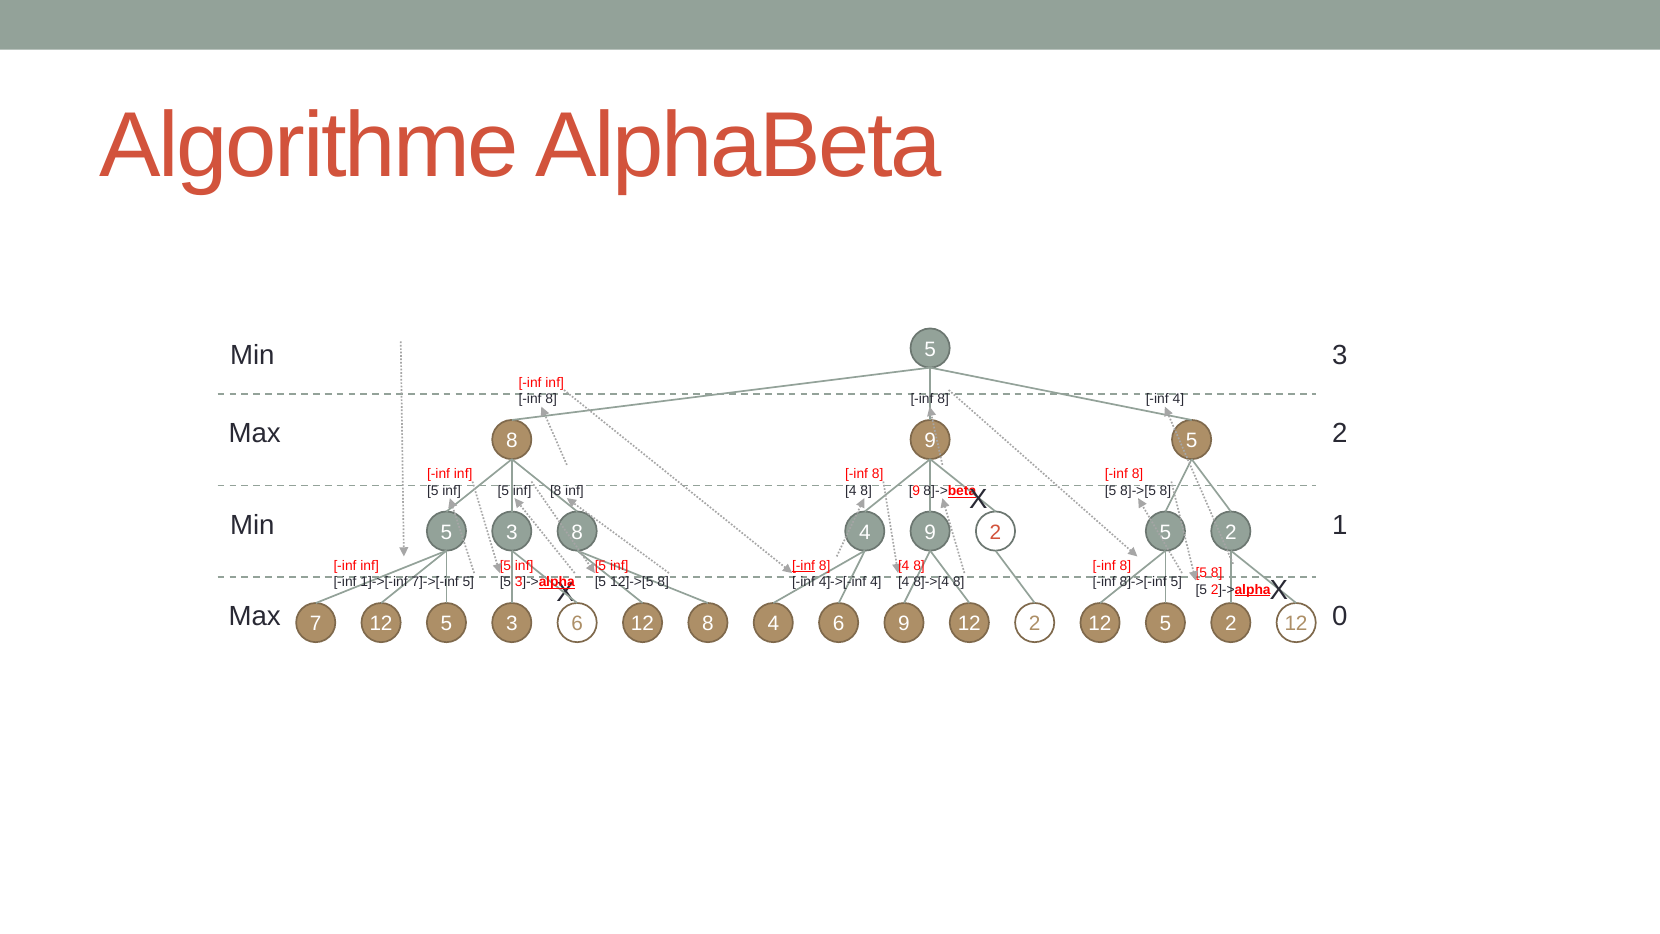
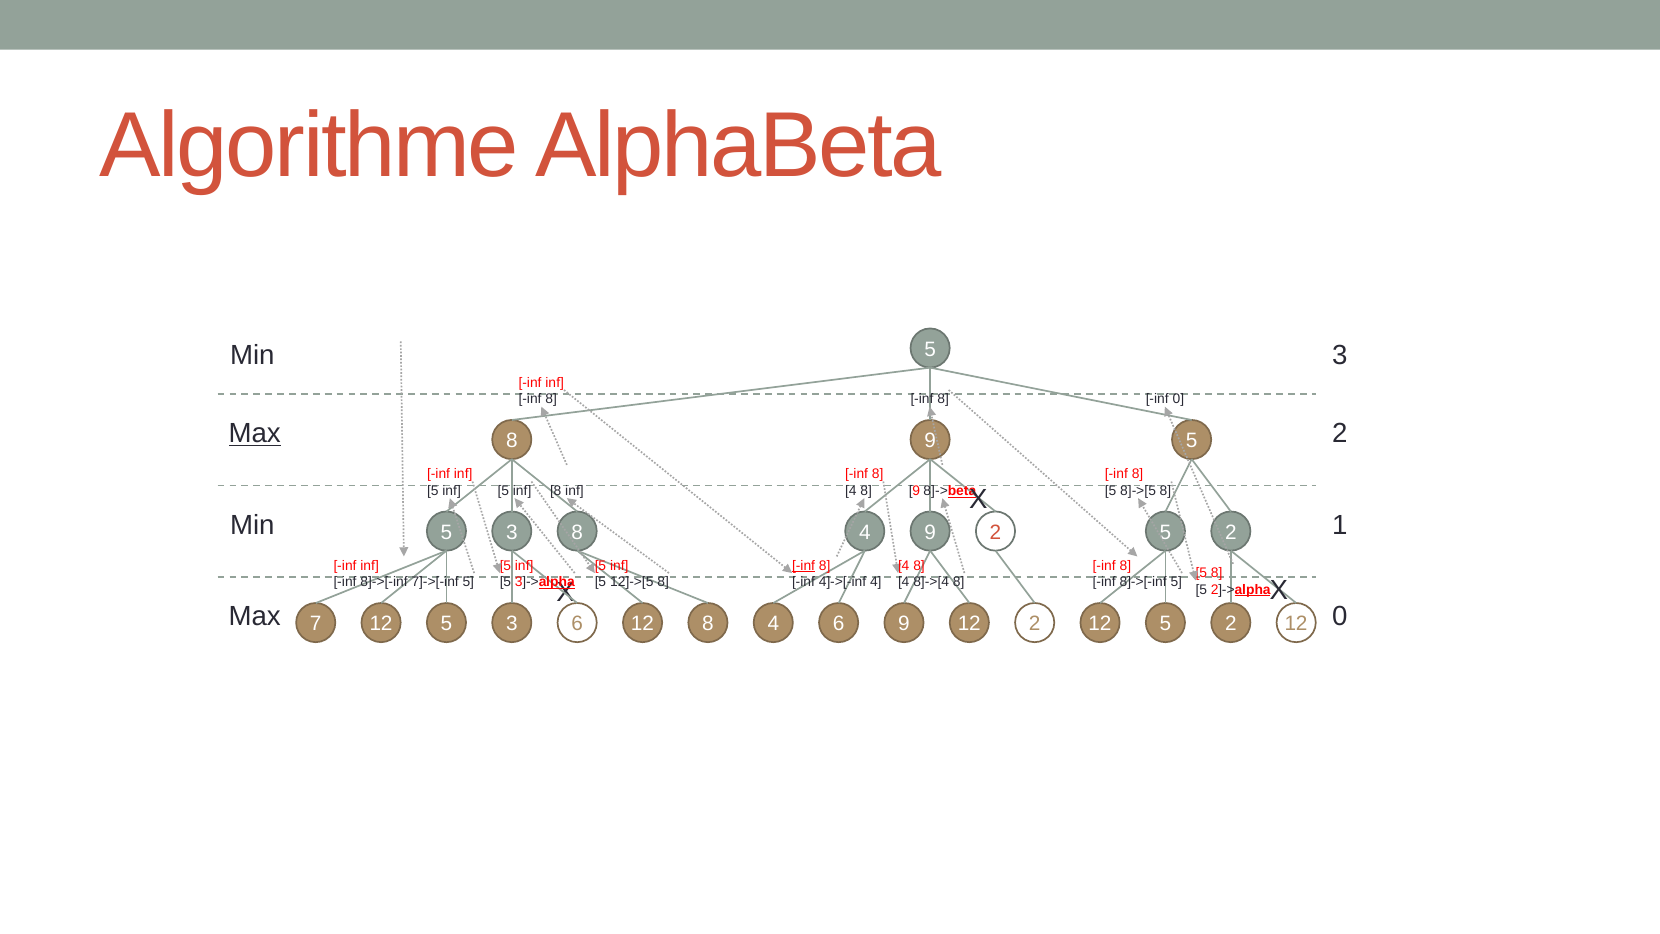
inf 4: 4 -> 0 (1178, 399)
Max underline: none -> present (255, 433)
1]->[-inf: 1]->[-inf -> 8]->[-inf (384, 582)
